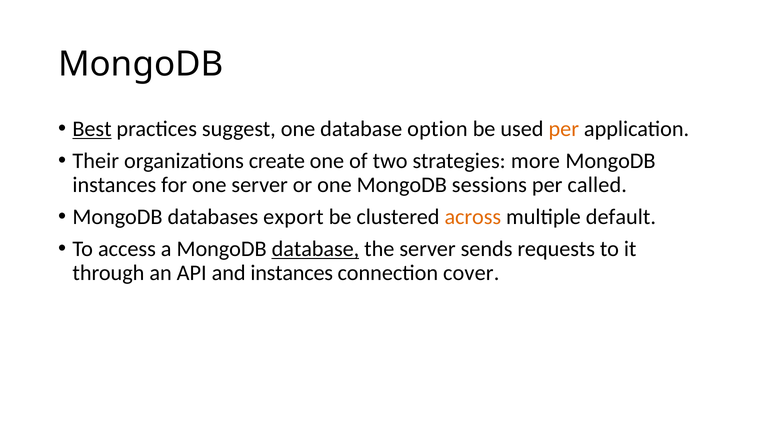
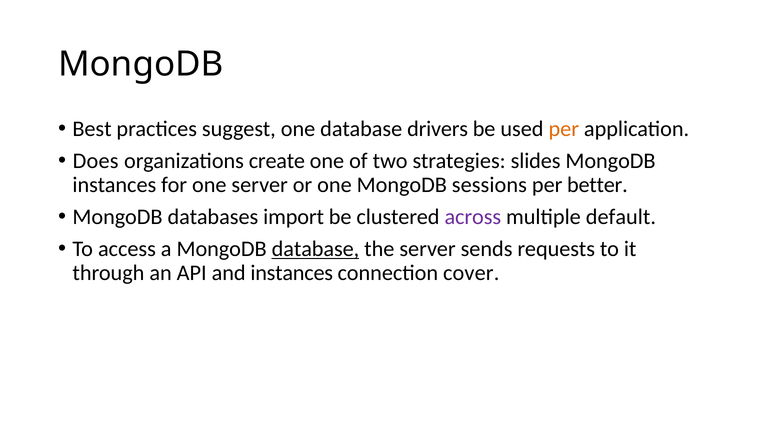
Best underline: present -> none (92, 129)
option: option -> drivers (438, 129)
Their: Their -> Does (96, 161)
more: more -> slides (536, 161)
called: called -> better (597, 185)
export: export -> import (294, 217)
across colour: orange -> purple (473, 217)
